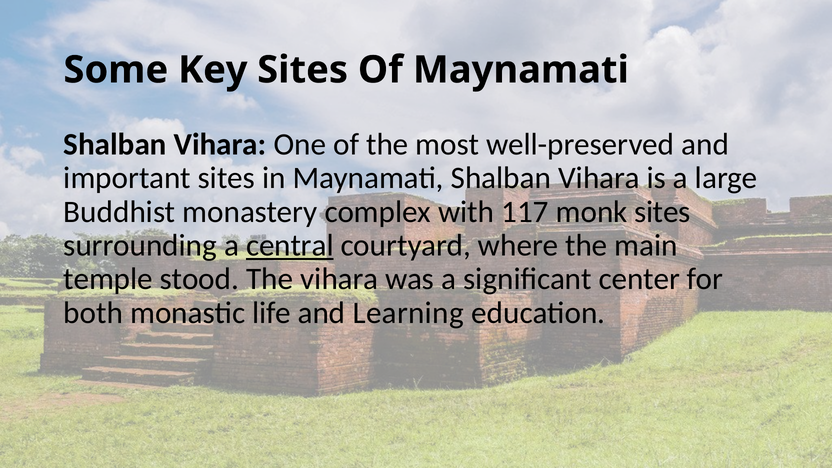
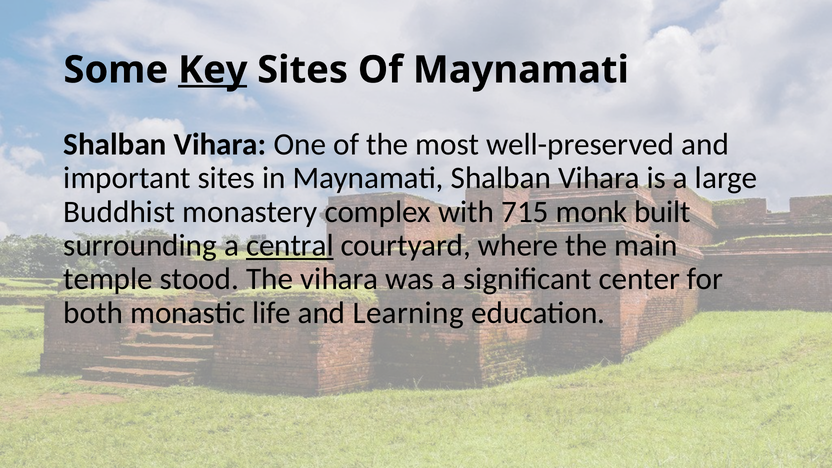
Key underline: none -> present (213, 70)
117: 117 -> 715 (525, 212)
monk sites: sites -> built (662, 212)
